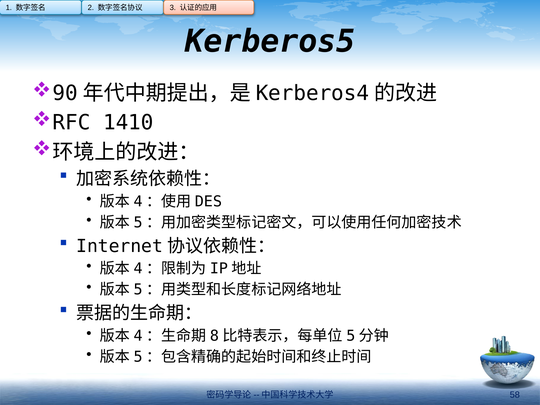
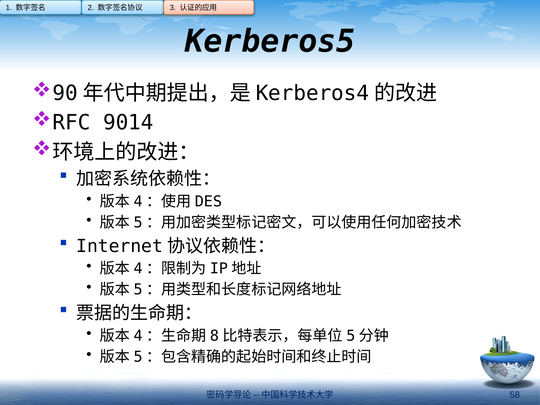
1410: 1410 -> 9014 (128, 123)
